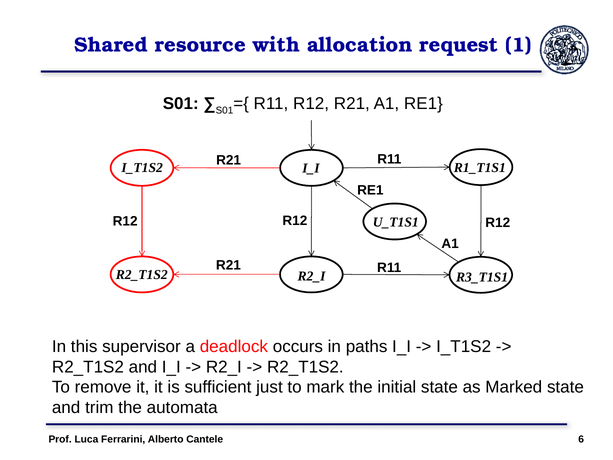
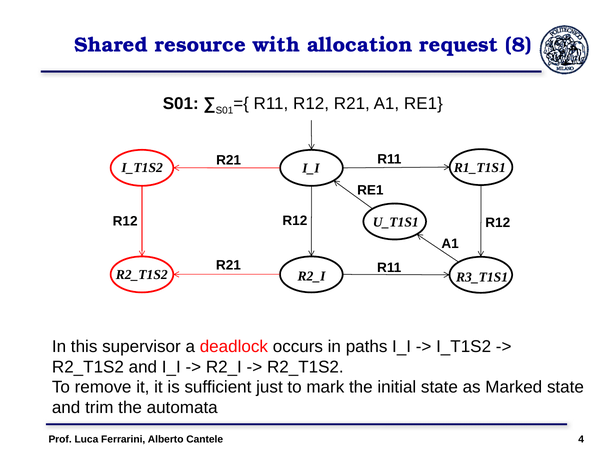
1: 1 -> 8 (518, 45)
6: 6 -> 4 (581, 439)
